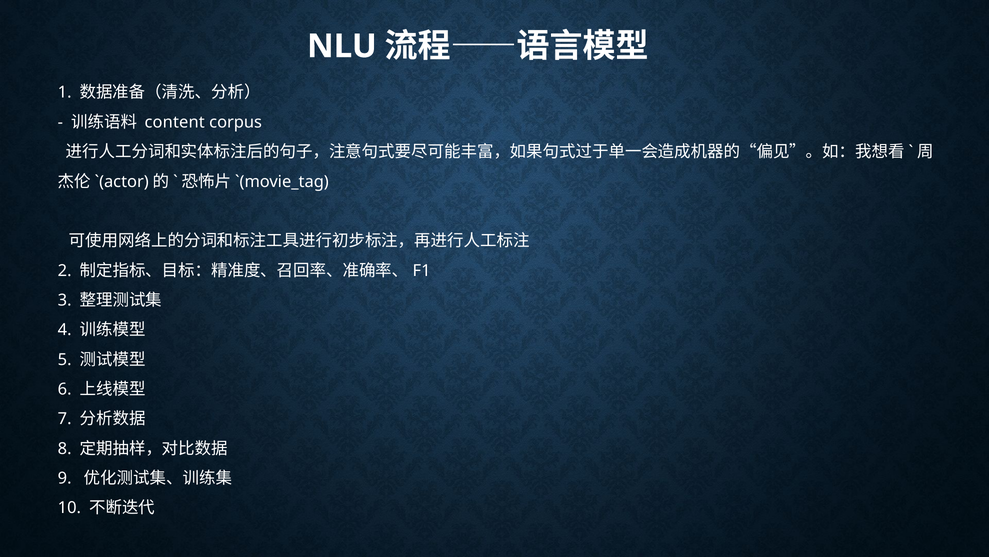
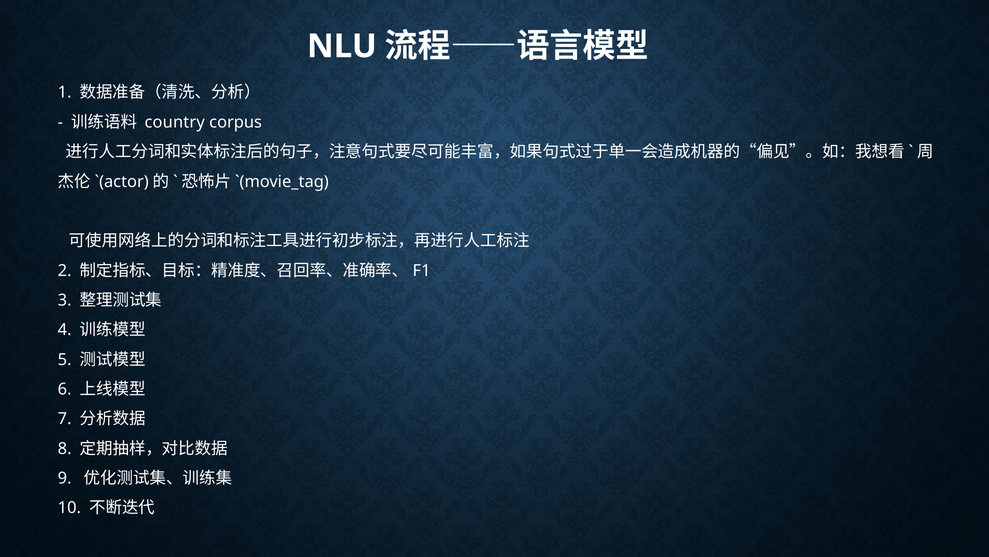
content: content -> country (175, 122)
